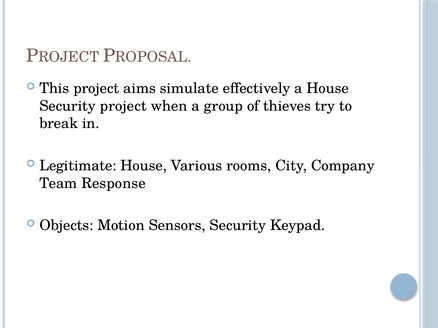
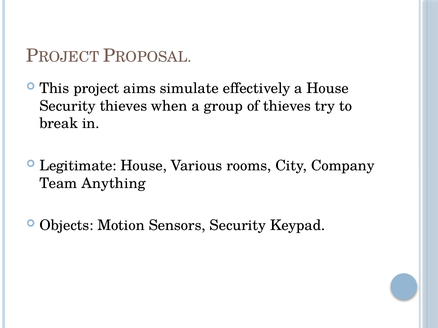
Security project: project -> thieves (123, 106)
Response: Response -> Anything (114, 184)
